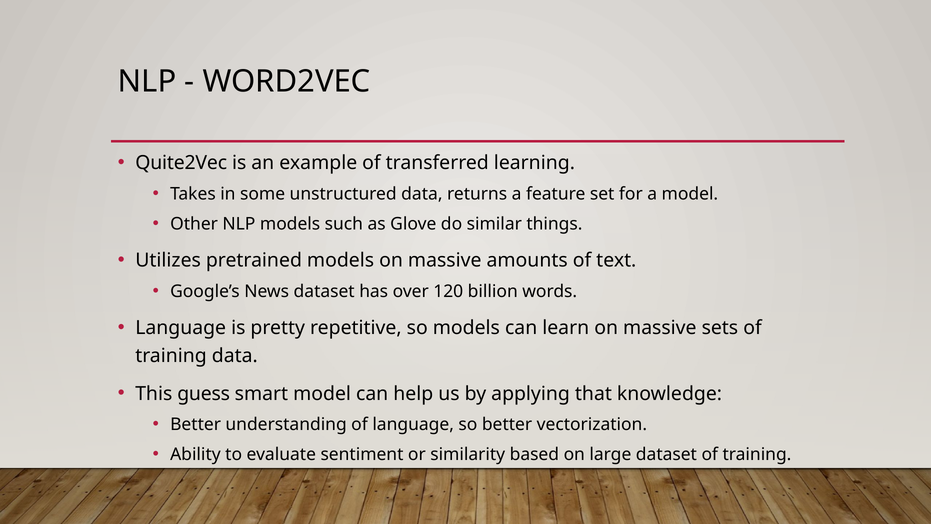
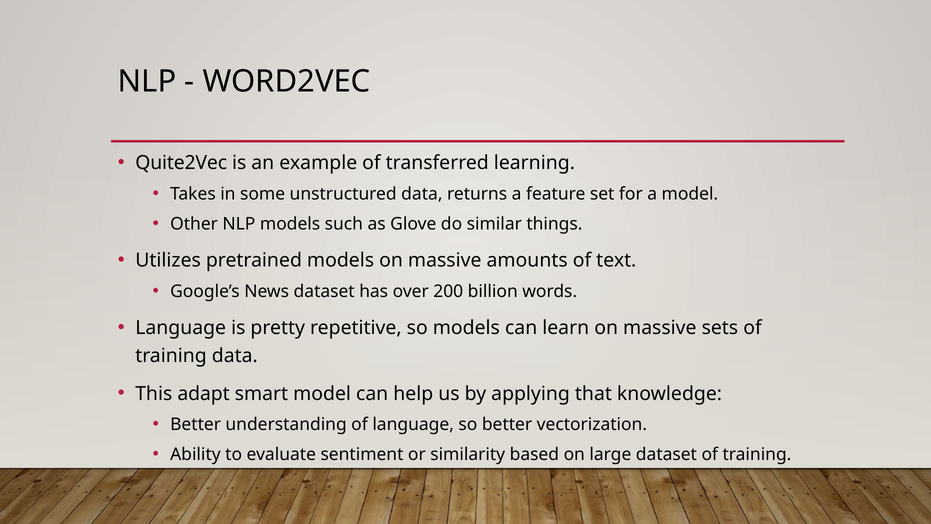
120: 120 -> 200 (448, 291)
guess: guess -> adapt (204, 393)
